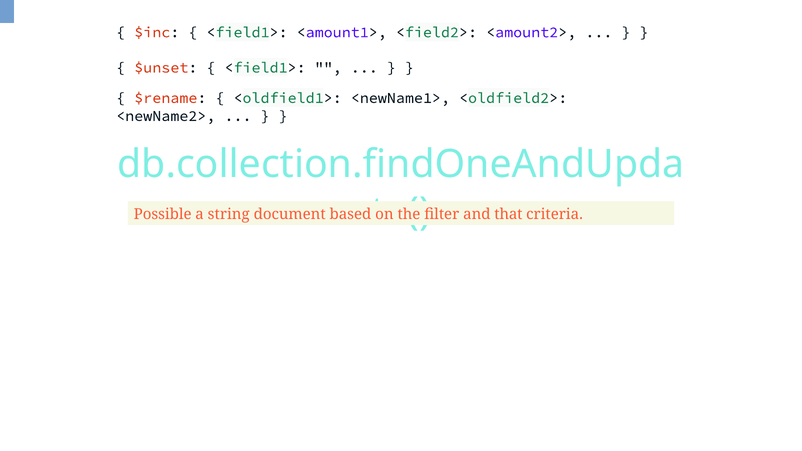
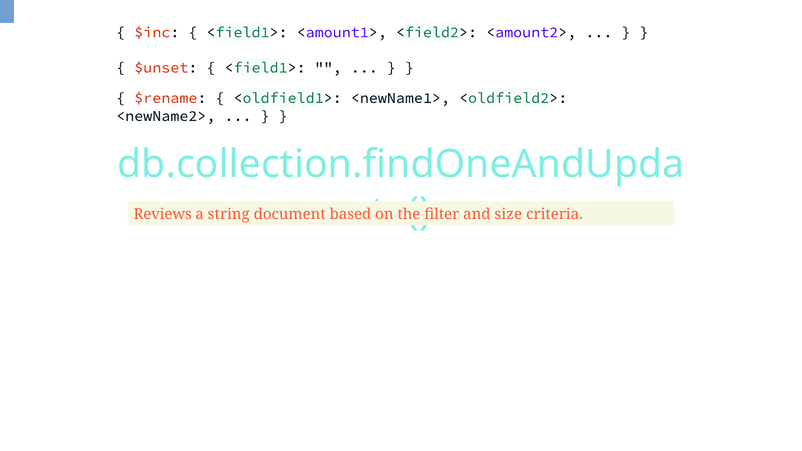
Possible: Possible -> Reviews (163, 214)
that: that -> size (508, 214)
